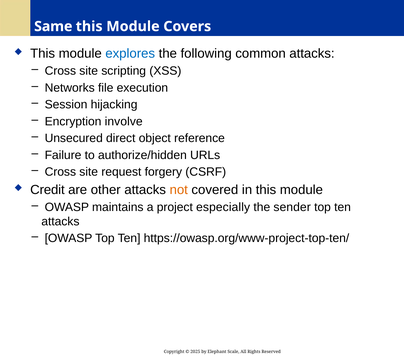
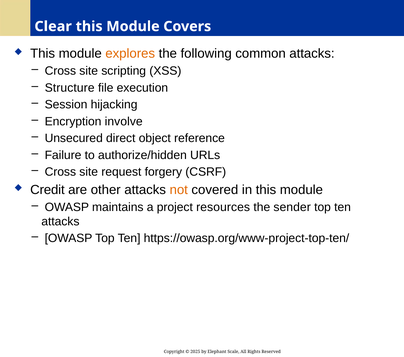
Same: Same -> Clear (53, 26)
explores colour: blue -> orange (130, 54)
Networks: Networks -> Structure (70, 88)
especially: especially -> resources (223, 207)
